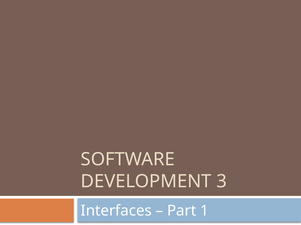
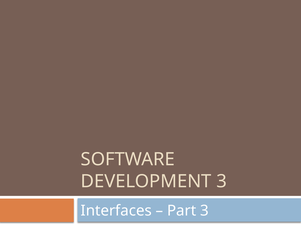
Part 1: 1 -> 3 (204, 211)
